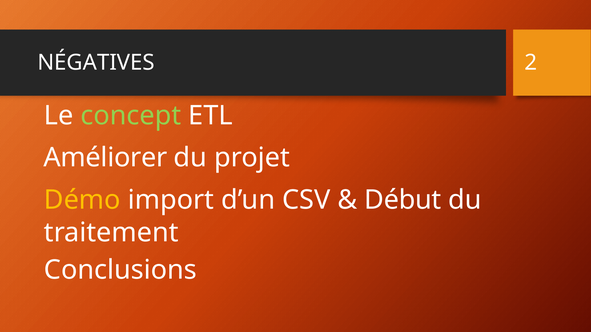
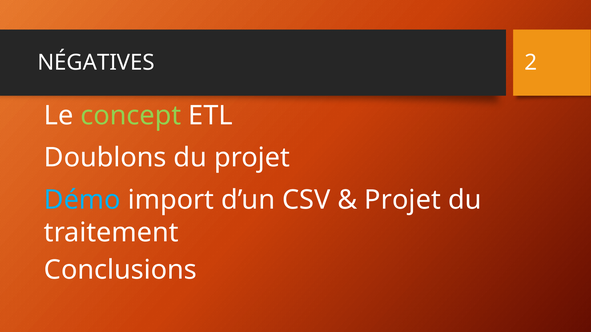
Améliorer: Améliorer -> Doublons (105, 158)
Démo colour: yellow -> light blue (82, 200)
Début: Début -> Projet (403, 200)
